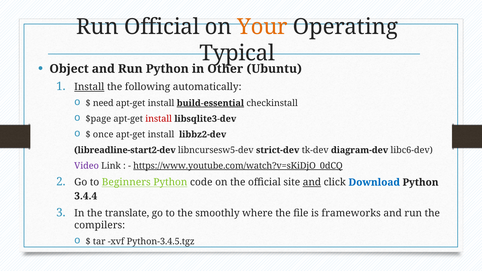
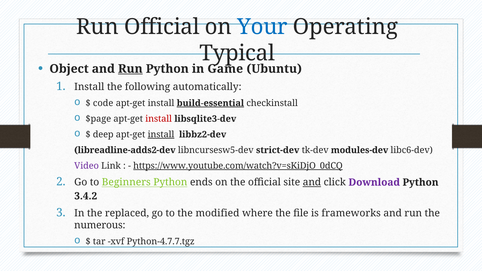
Your colour: orange -> blue (262, 27)
Run underline: none -> present (130, 69)
Other: Other -> Game (225, 69)
Install underline: present -> none (89, 87)
need: need -> code (103, 103)
once: once -> deep (103, 135)
install underline: none -> present (161, 135)
libreadline-start2-dev: libreadline-start2-dev -> libreadline-adds2-dev (125, 150)
diagram-dev: diagram-dev -> modules-dev (360, 150)
code: code -> ends (201, 182)
Download colour: blue -> purple (374, 182)
3.4.4: 3.4.4 -> 3.4.2 (86, 196)
translate: translate -> replaced (127, 213)
smoothly: smoothly -> modified (217, 213)
compilers: compilers -> numerous (100, 225)
Python-3.4.5.tgz: Python-3.4.5.tgz -> Python-4.7.7.tgz (161, 241)
